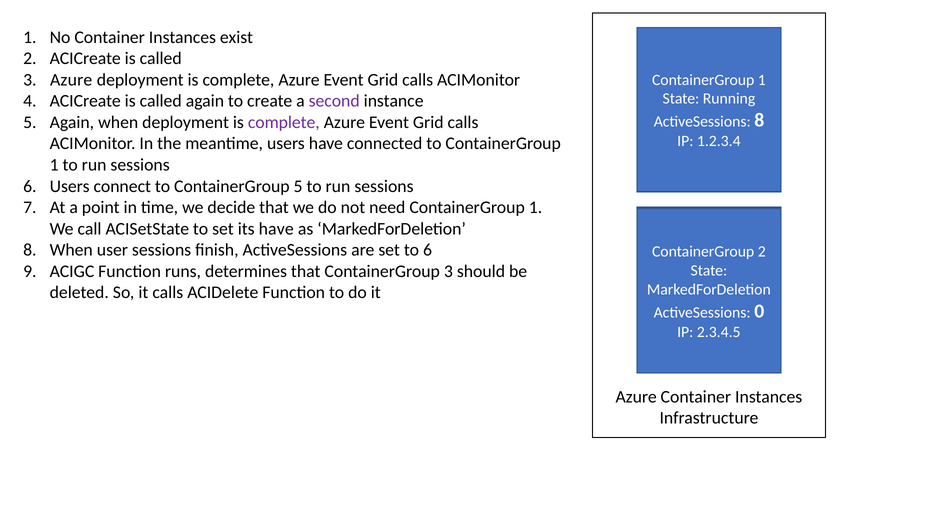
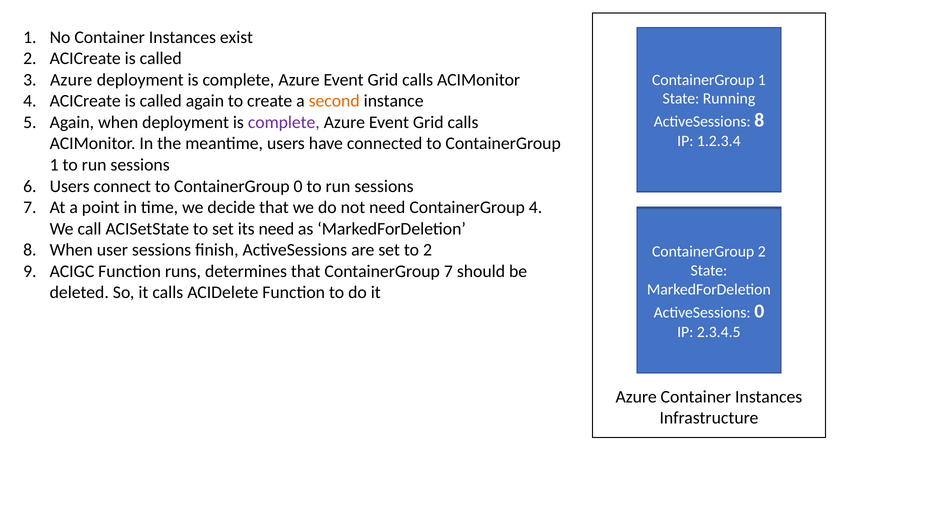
second colour: purple -> orange (334, 101)
ContainerGroup 5: 5 -> 0 (298, 186)
need ContainerGroup 1: 1 -> 4 (536, 207)
its have: have -> need (276, 229)
to 6: 6 -> 2 (428, 250)
ContainerGroup 3: 3 -> 7 (448, 271)
